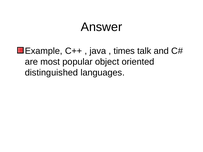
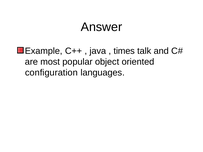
distinguished: distinguished -> configuration (51, 73)
